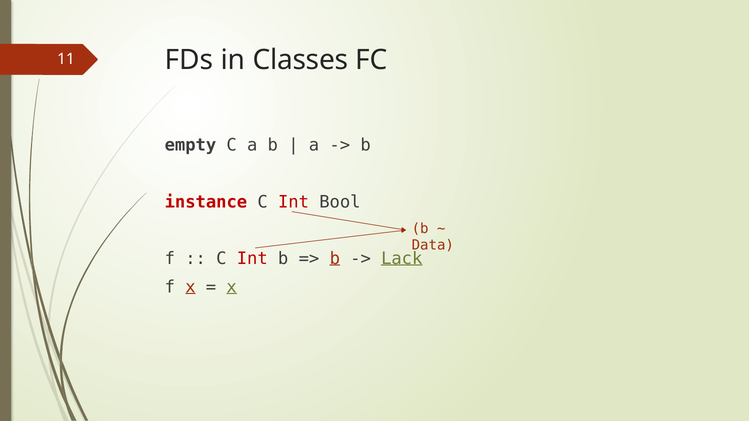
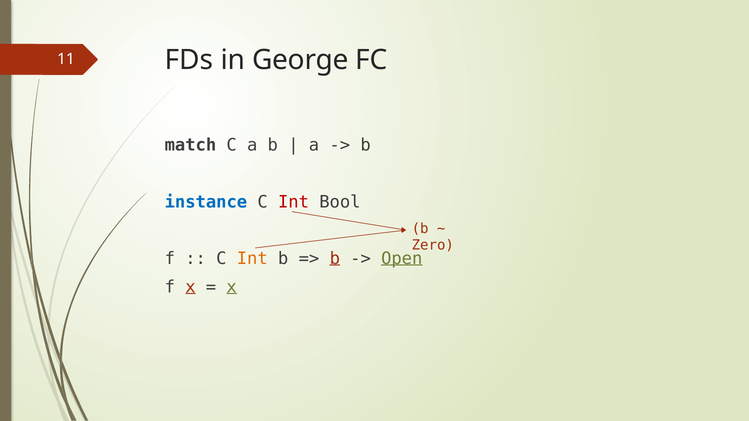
Classes: Classes -> George (300, 60)
empty: empty -> match (190, 145)
instance colour: red -> blue (206, 202)
Data: Data -> Zero (433, 245)
Int colour: red -> orange (252, 259)
Lack: Lack -> Open (402, 259)
